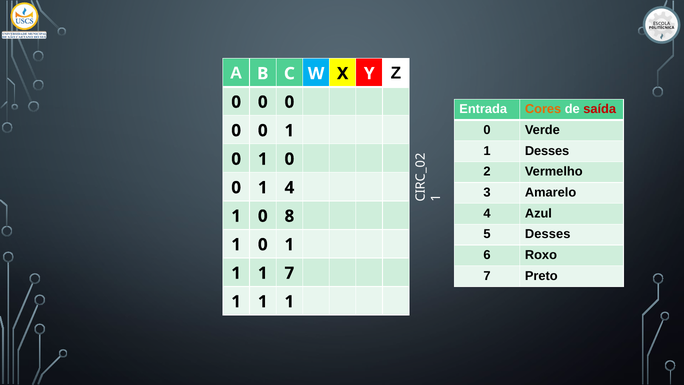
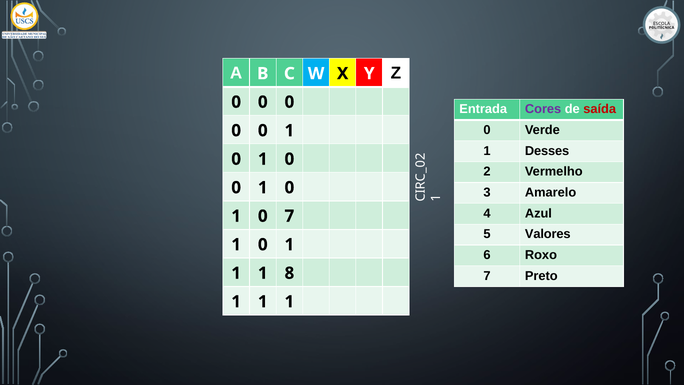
Cores colour: orange -> purple (543, 109)
4: 4 -> 0 (289, 188)
0 8: 8 -> 7 (289, 216)
5 Desses: Desses -> Valores (548, 234)
1 7: 7 -> 8 (289, 273)
